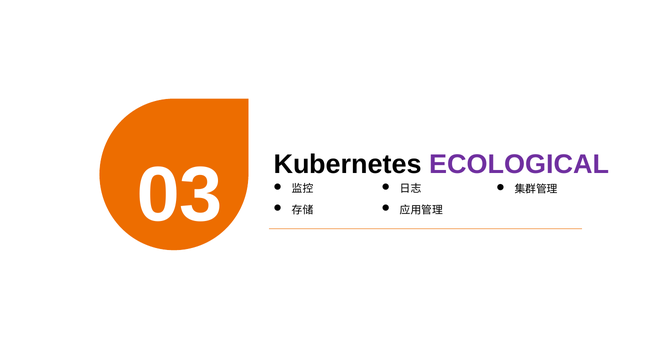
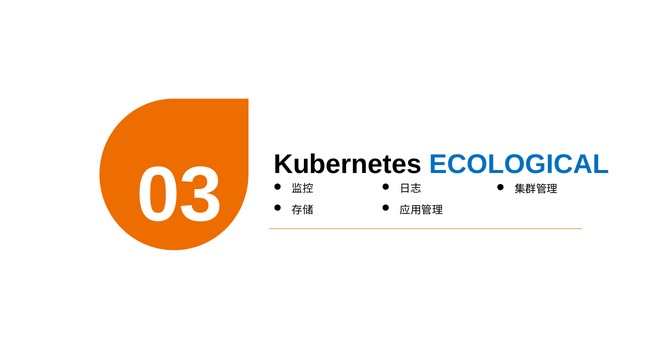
ECOLOGICAL colour: purple -> blue (519, 165)
